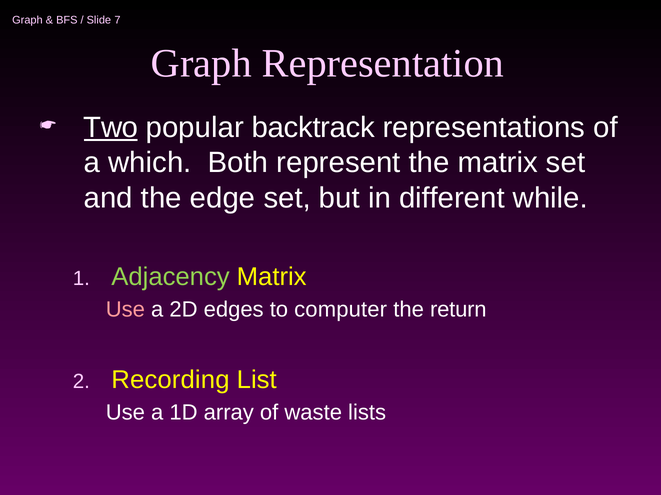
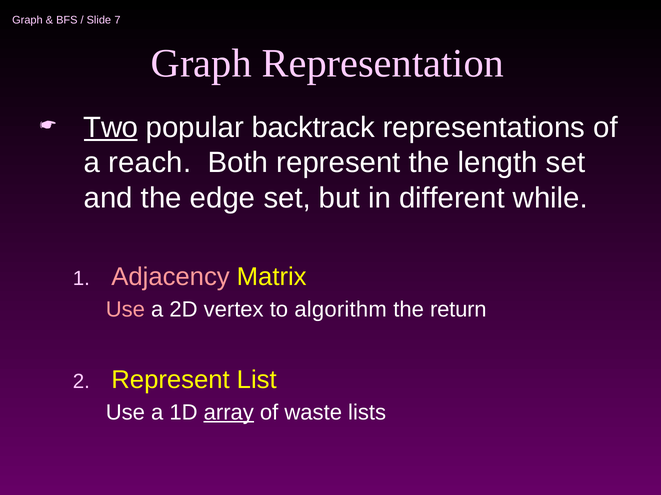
which: which -> reach (150, 163)
the matrix: matrix -> length (498, 163)
Adjacency colour: light green -> pink (171, 277)
edges: edges -> vertex (234, 310)
computer: computer -> algorithm (341, 310)
Recording: Recording -> Represent (171, 380)
array underline: none -> present (229, 413)
